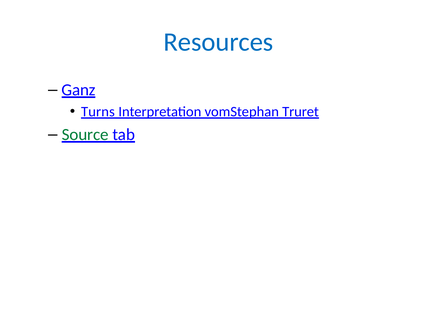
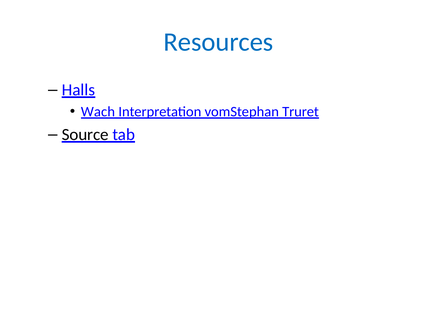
Ganz: Ganz -> Halls (78, 90)
Turns: Turns -> Wach (98, 112)
Source colour: green -> black (85, 135)
